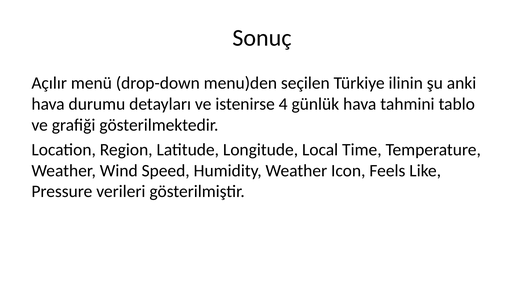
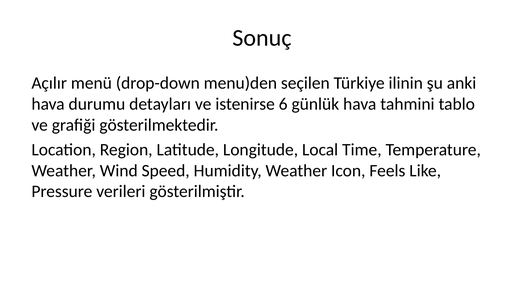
4: 4 -> 6 (283, 104)
